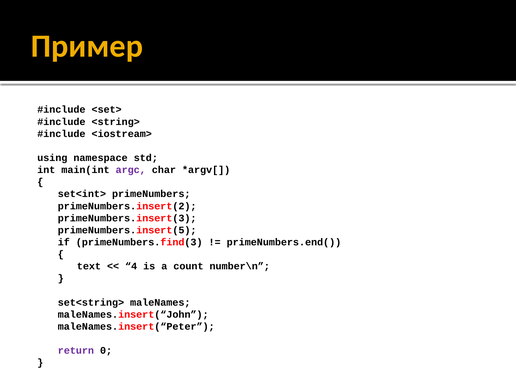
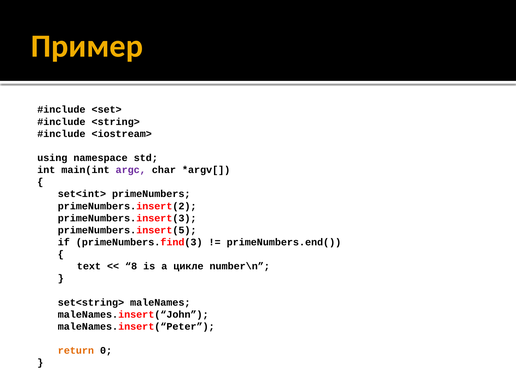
4: 4 -> 8 (131, 266)
count: count -> цикле (188, 266)
return colour: purple -> orange (76, 351)
